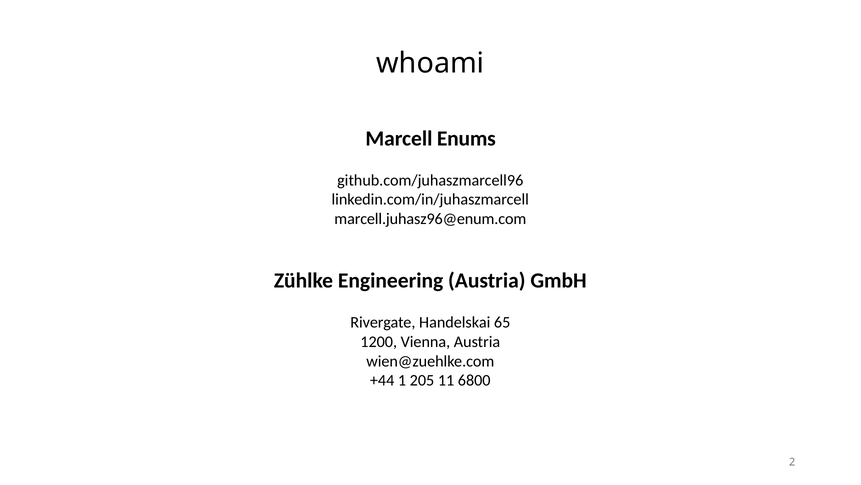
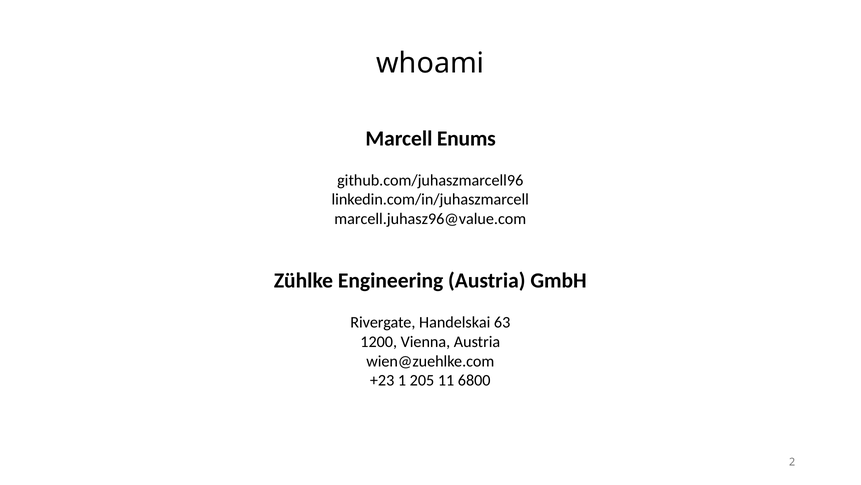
marcell.juhasz96@enum.com: marcell.juhasz96@enum.com -> marcell.juhasz96@value.com (430, 219)
65: 65 -> 63 (502, 322)
+44: +44 -> +23 (382, 380)
